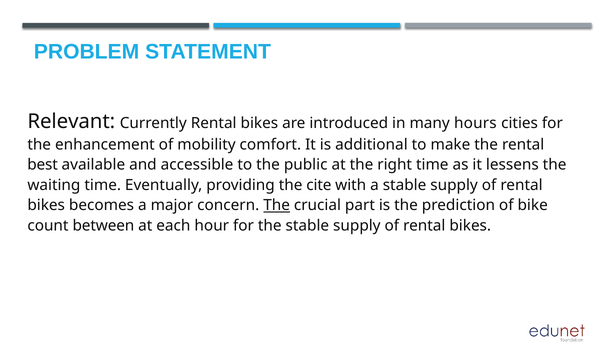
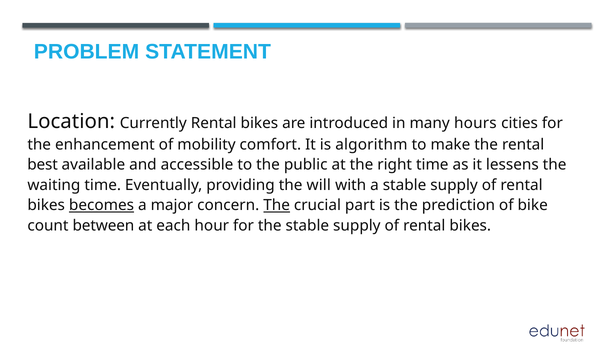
Relevant: Relevant -> Location (71, 122)
additional: additional -> algorithm (371, 145)
cite: cite -> will (319, 185)
becomes underline: none -> present (102, 206)
